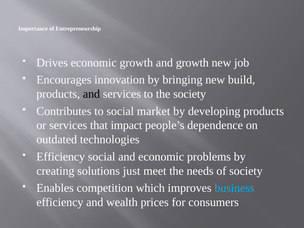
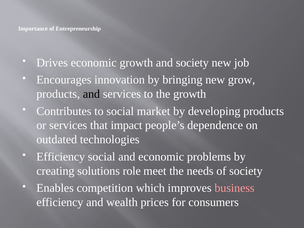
and growth: growth -> society (192, 63)
build: build -> grow (242, 80)
the society: society -> growth (190, 94)
just: just -> role (132, 171)
business colour: light blue -> pink (235, 188)
